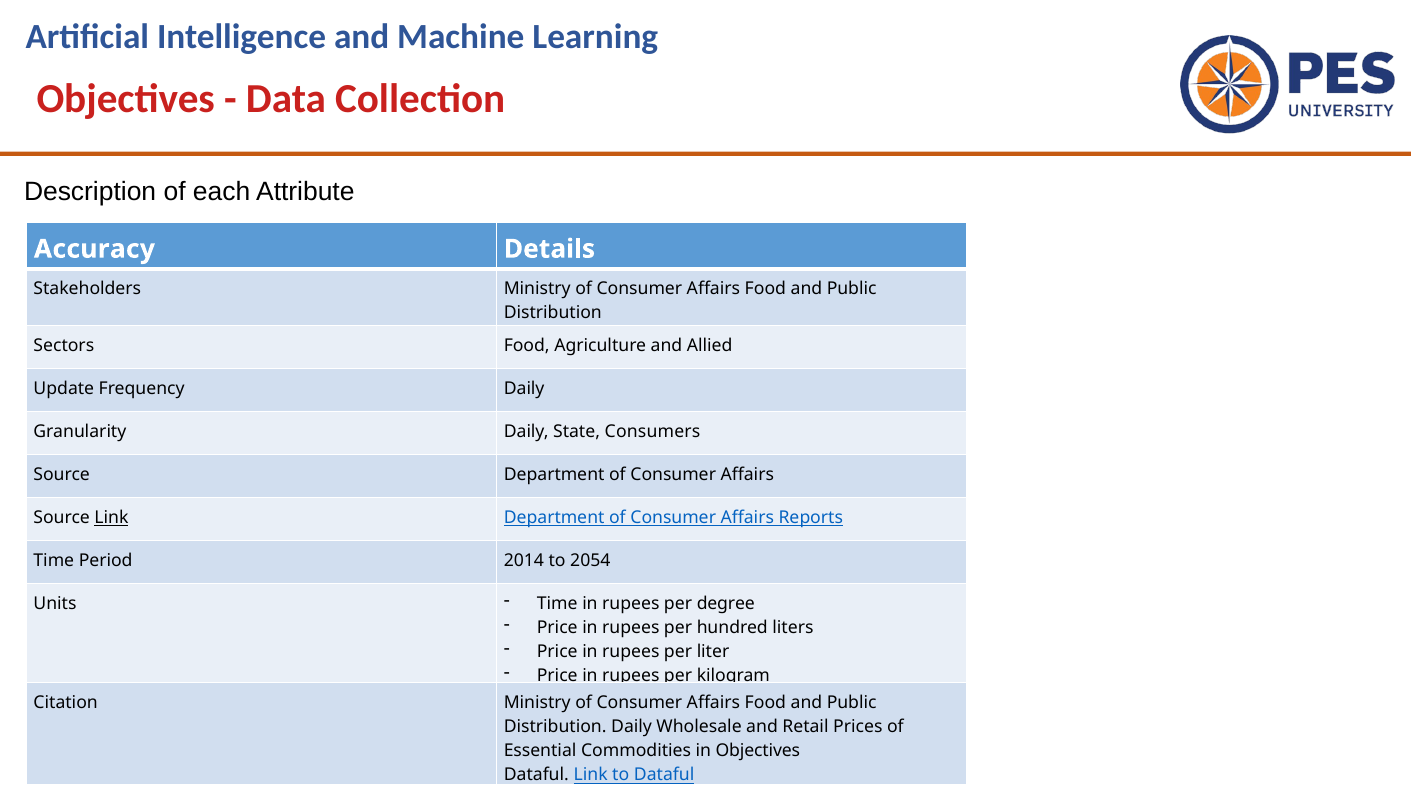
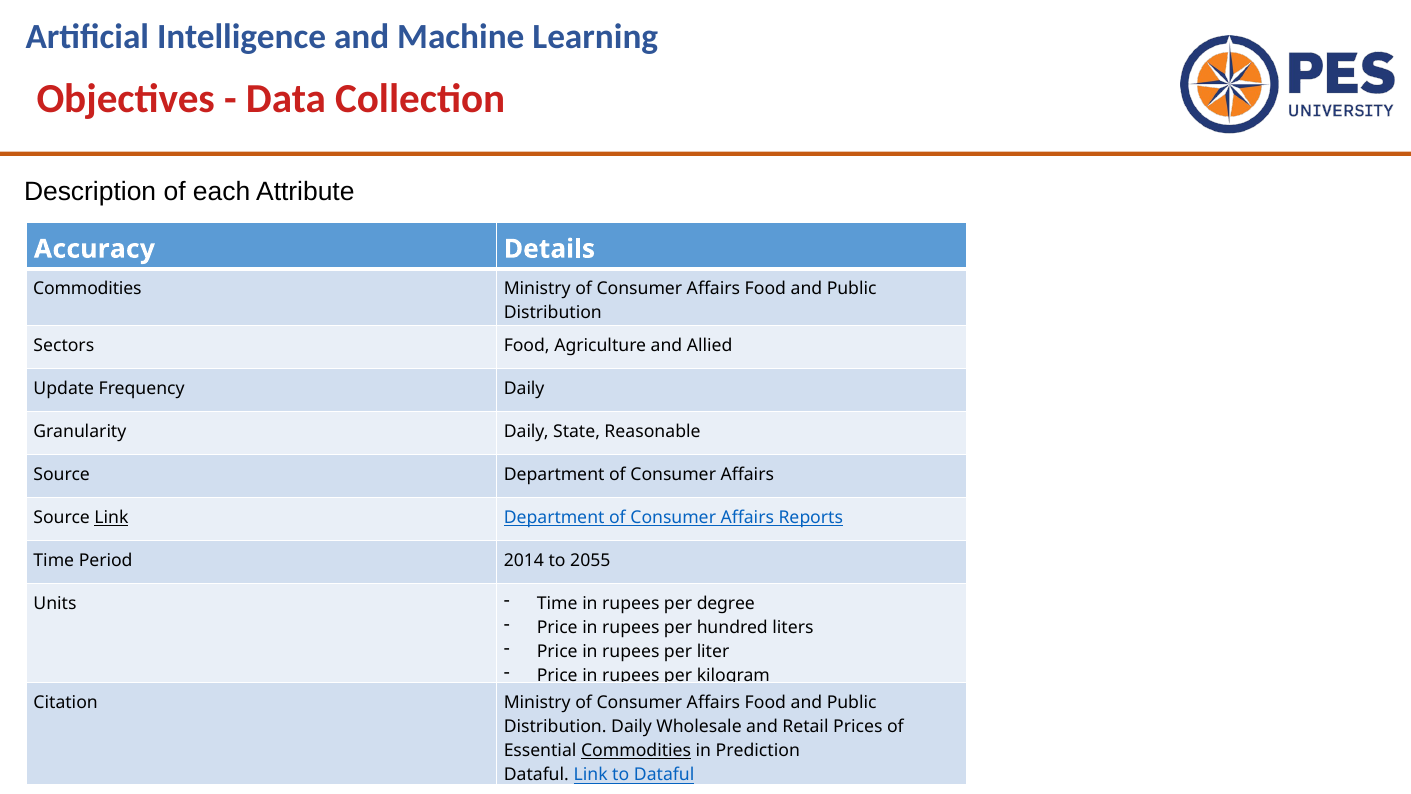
Stakeholders: Stakeholders -> Commodities (87, 289)
Consumers: Consumers -> Reasonable (653, 432)
2054: 2054 -> 2055 (590, 561)
Commodities underline: none -> present (636, 751)
in Objectives: Objectives -> Prediction (758, 751)
